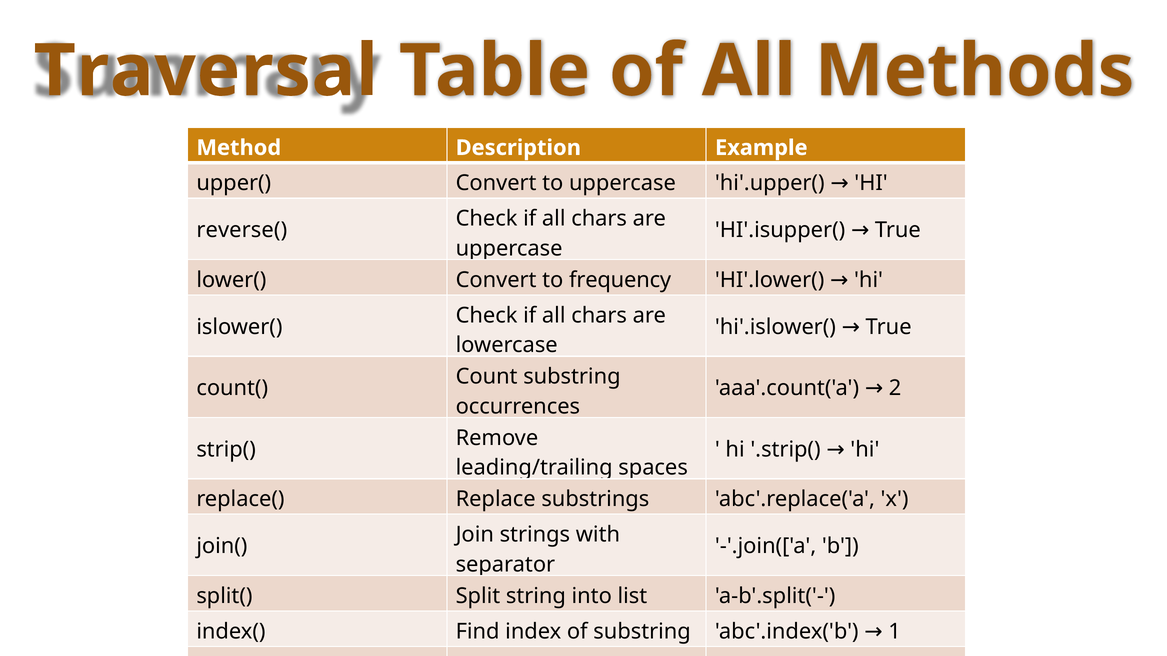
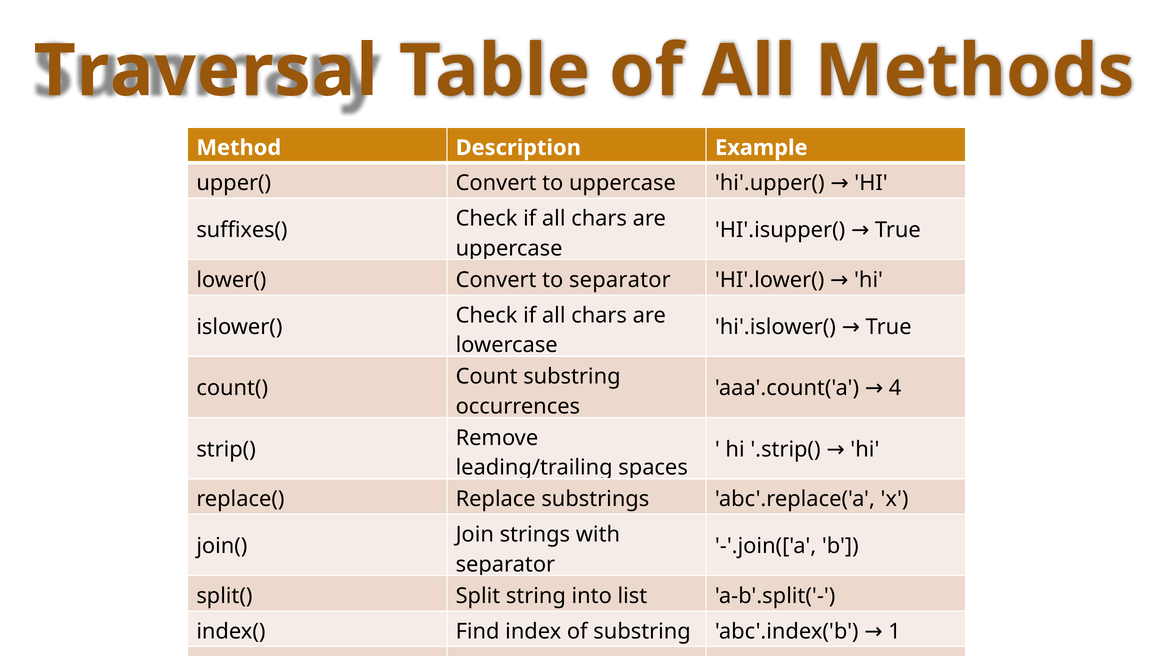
reverse(: reverse( -> suffixes( (242, 230)
to frequency: frequency -> separator (620, 280)
2: 2 -> 4 (895, 388)
